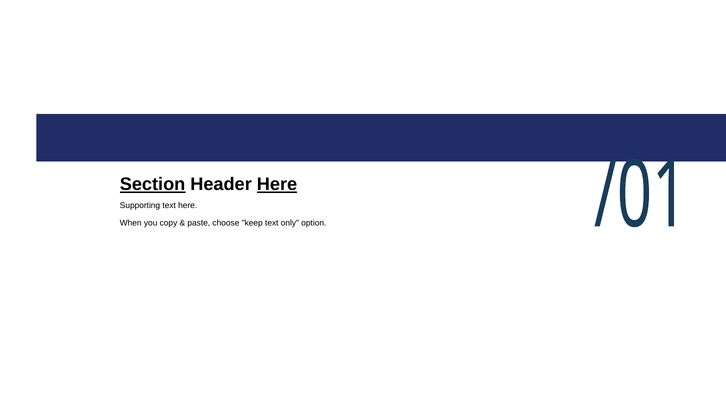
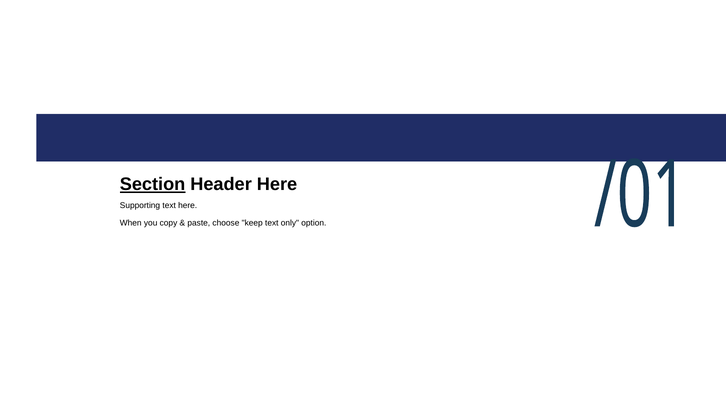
Here underline: present -> none (277, 185)
